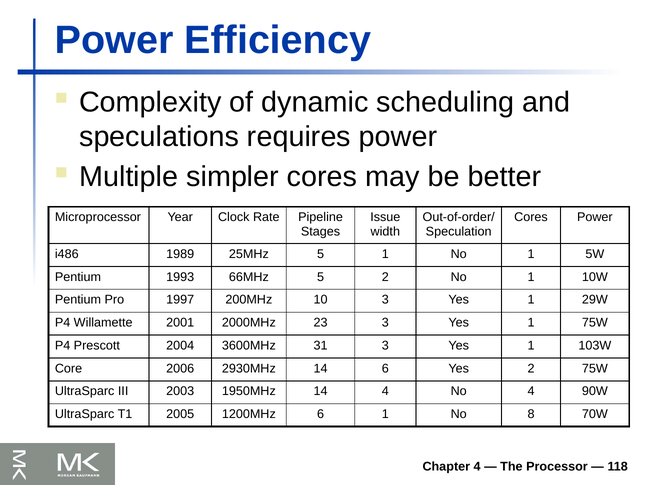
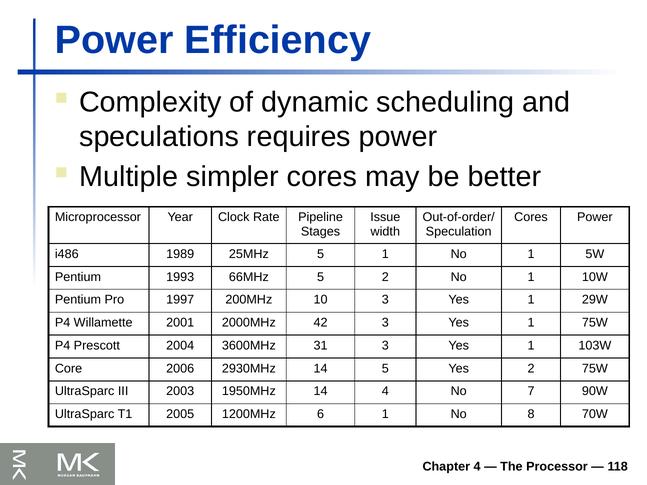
23: 23 -> 42 (321, 323)
14 6: 6 -> 5 (385, 369)
No 4: 4 -> 7 (531, 392)
